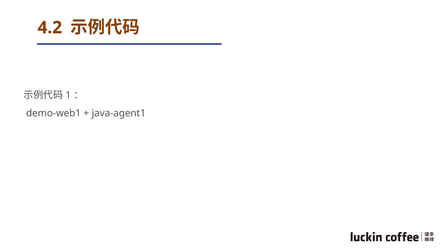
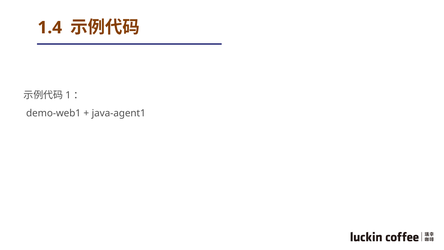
4.2: 4.2 -> 1.4 (50, 28)
